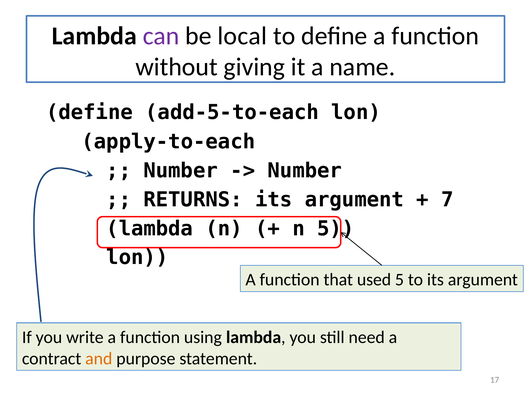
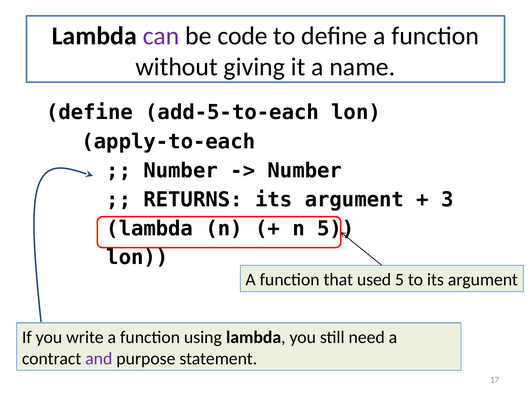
local: local -> code (243, 36)
7: 7 -> 3 (447, 200)
and colour: orange -> purple (99, 359)
